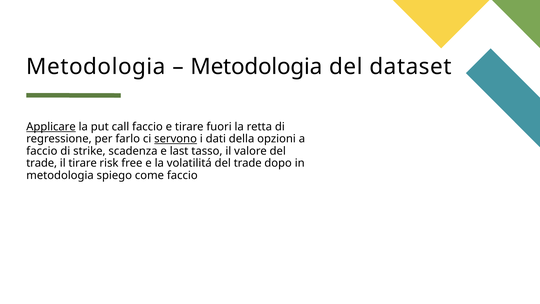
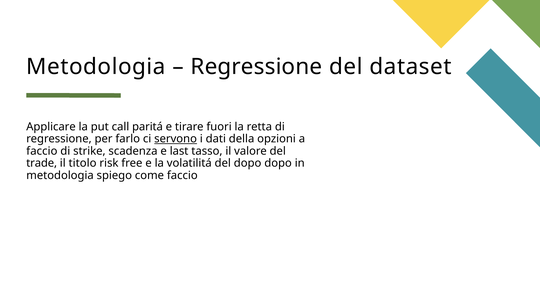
Metodologia: Metodologia -> Regressione (256, 67)
Applicare underline: present -> none (51, 127)
call faccio: faccio -> paritá (148, 127)
il tirare: tirare -> titolo (83, 163)
volatilitá del trade: trade -> dopo (248, 163)
